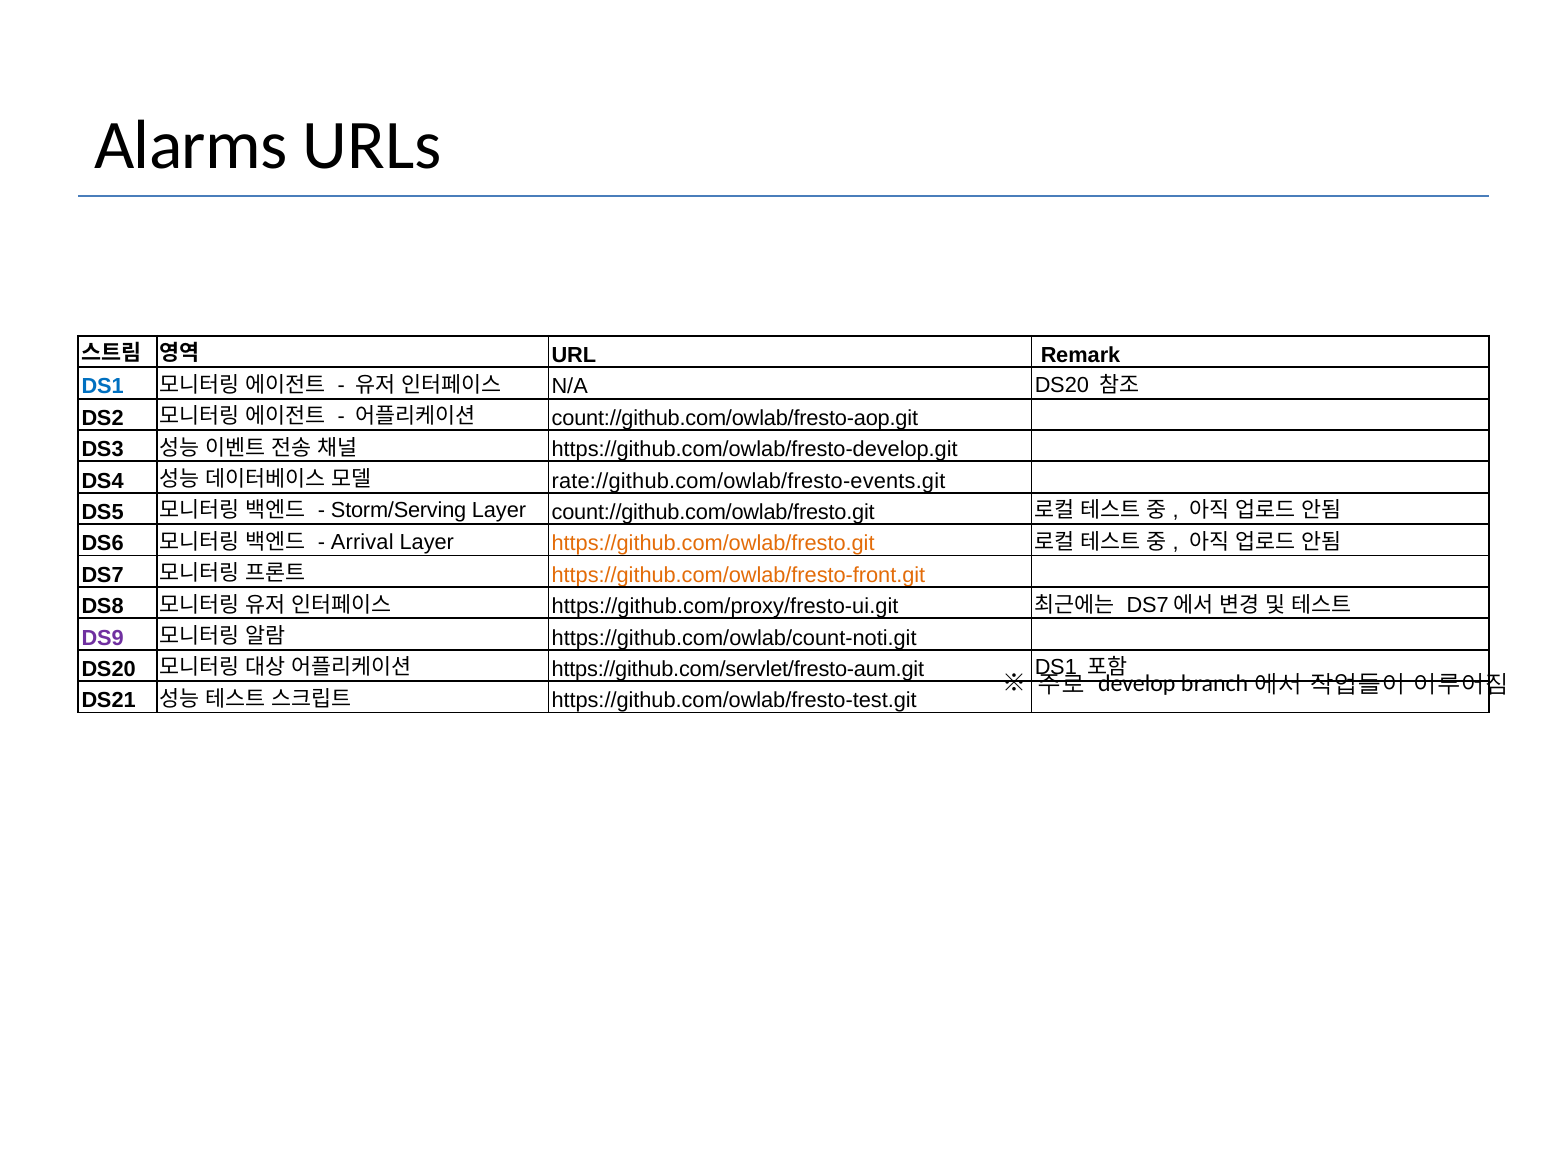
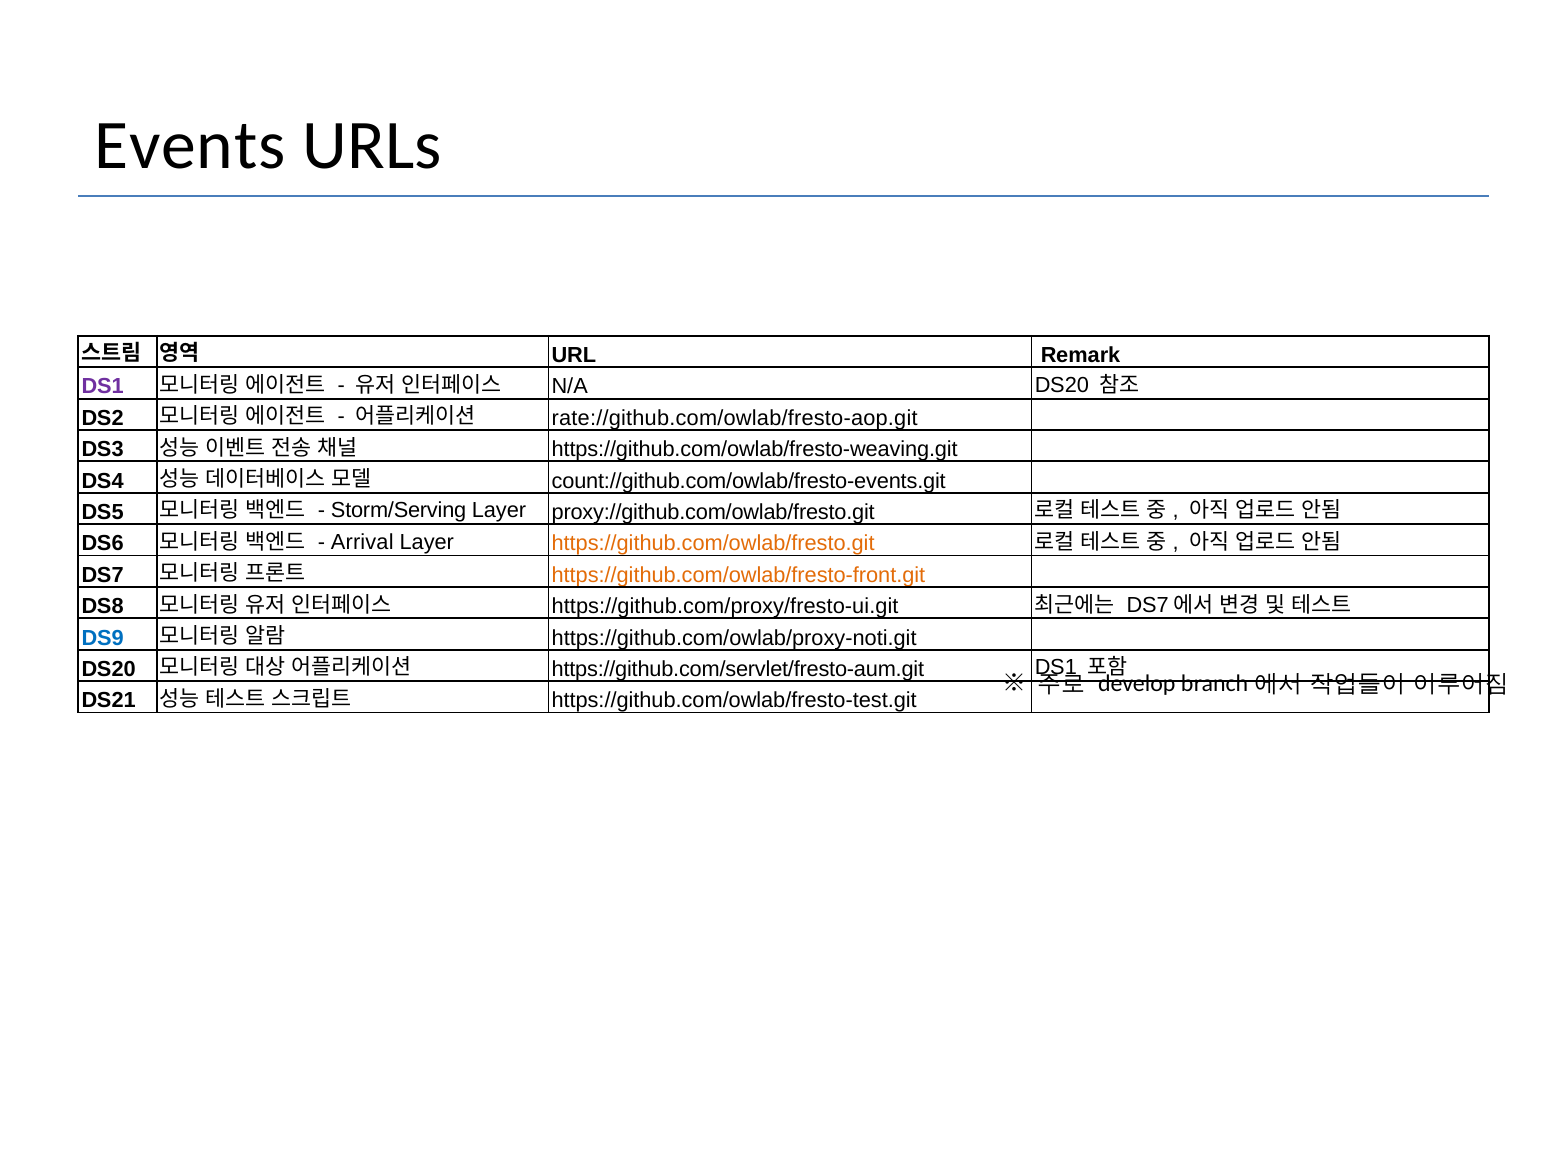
Alarms: Alarms -> Events (190, 146)
DS1 colour: blue -> purple (103, 387)
count://github.com/owlab/fresto-aop.git: count://github.com/owlab/fresto-aop.git -> rate://github.com/owlab/fresto-aop.git (735, 418)
https://github.com/owlab/fresto-develop.git: https://github.com/owlab/fresto-develop.git -> https://github.com/owlab/fresto-weaving.git (755, 450)
rate://github.com/owlab/fresto-events.git: rate://github.com/owlab/fresto-events.git -> count://github.com/owlab/fresto-events.git (749, 481)
count://github.com/owlab/fresto.git: count://github.com/owlab/fresto.git -> proxy://github.com/owlab/fresto.git (713, 512)
DS9 colour: purple -> blue (103, 638)
https://github.com/owlab/count-noti.git: https://github.com/owlab/count-noti.git -> https://github.com/owlab/proxy-noti.git (734, 638)
